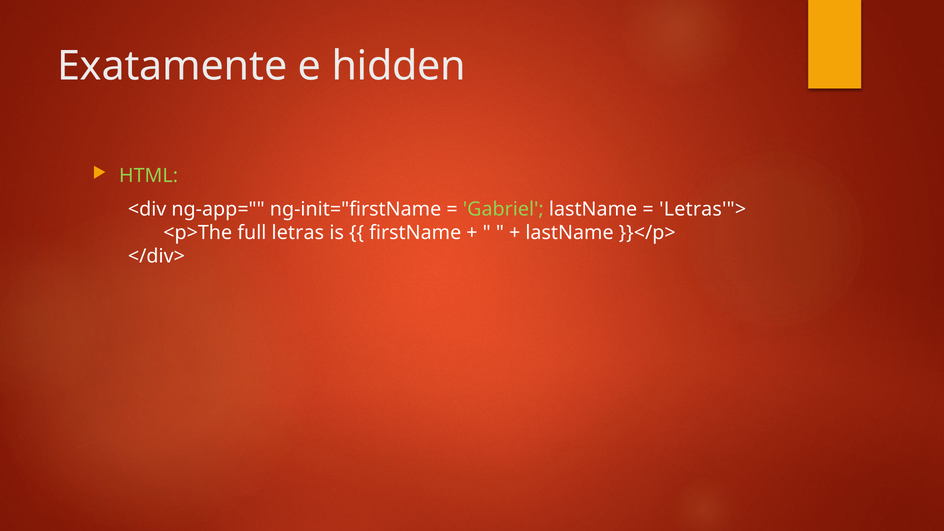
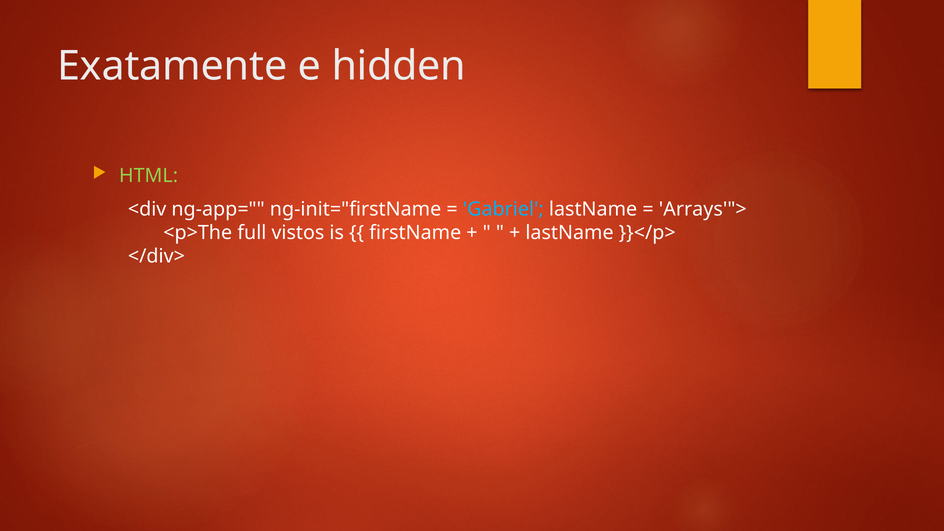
Gabriel colour: light green -> light blue (503, 209)
Letras'">: Letras'"> -> Arrays'"> (703, 209)
letras: letras -> vistos (298, 233)
